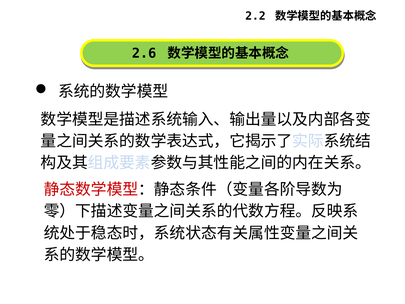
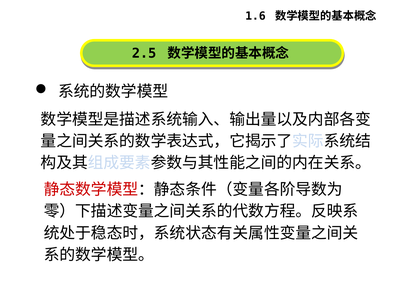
2.2: 2.2 -> 1.6 (255, 16)
2.6: 2.6 -> 2.5 (144, 53)
